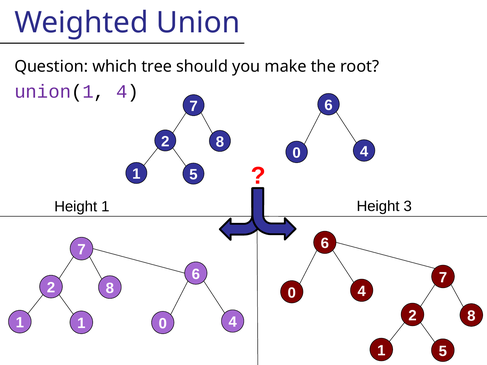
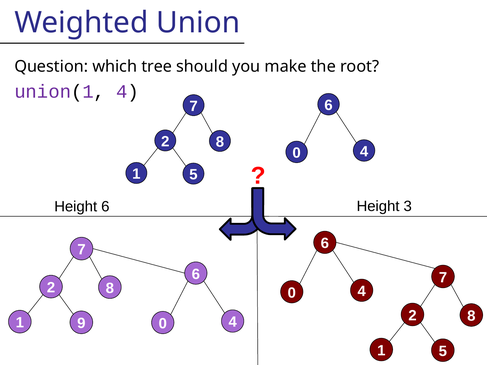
Height 1: 1 -> 6 (105, 207)
1 1: 1 -> 9 (81, 324)
